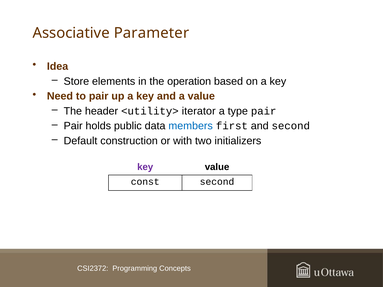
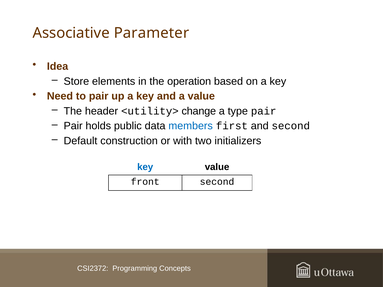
iterator: iterator -> change (199, 111)
key colour: purple -> blue (145, 167)
const: const -> front (145, 182)
